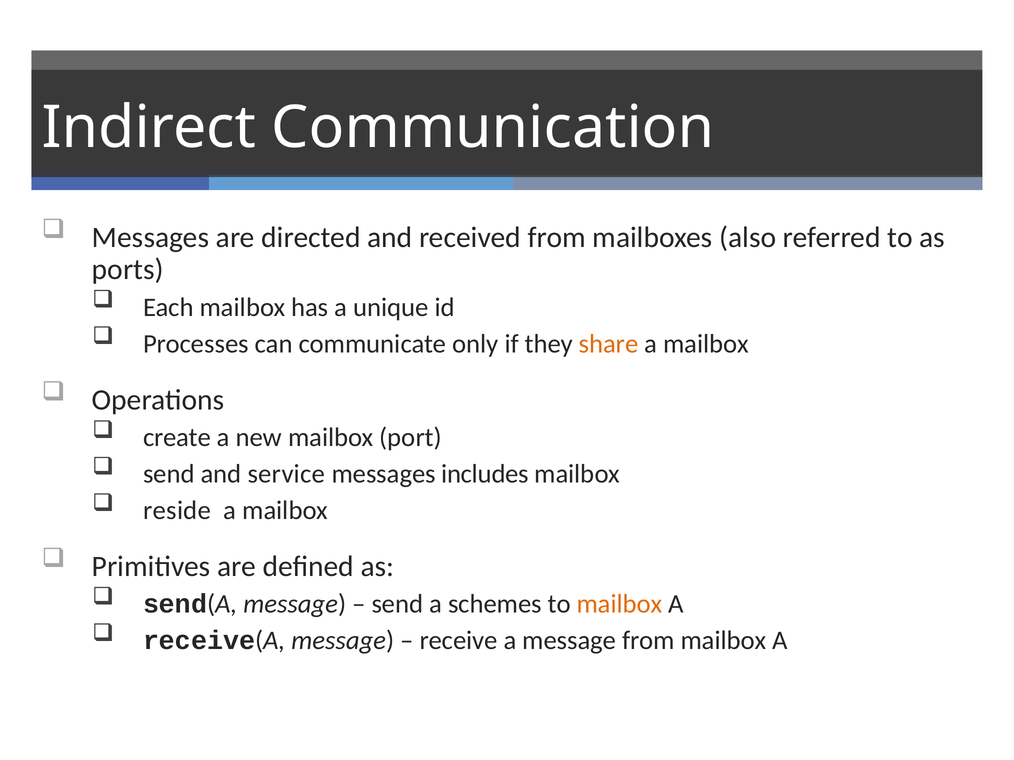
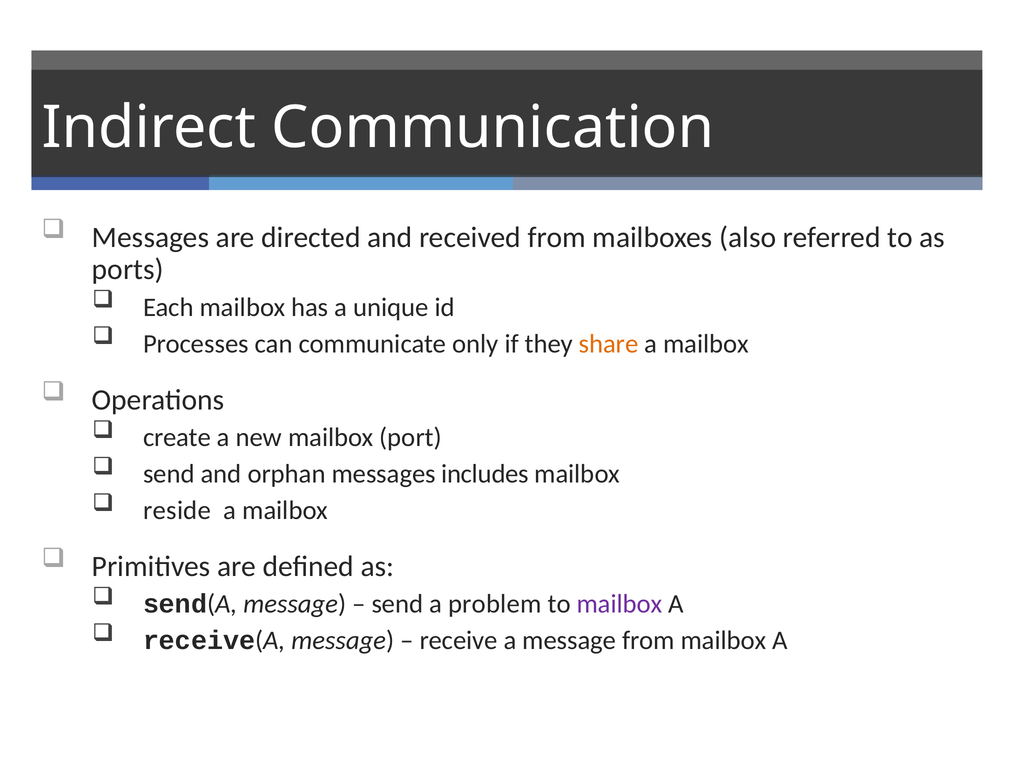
service: service -> orphan (287, 474)
schemes: schemes -> problem (495, 604)
mailbox colour: orange -> purple (619, 604)
